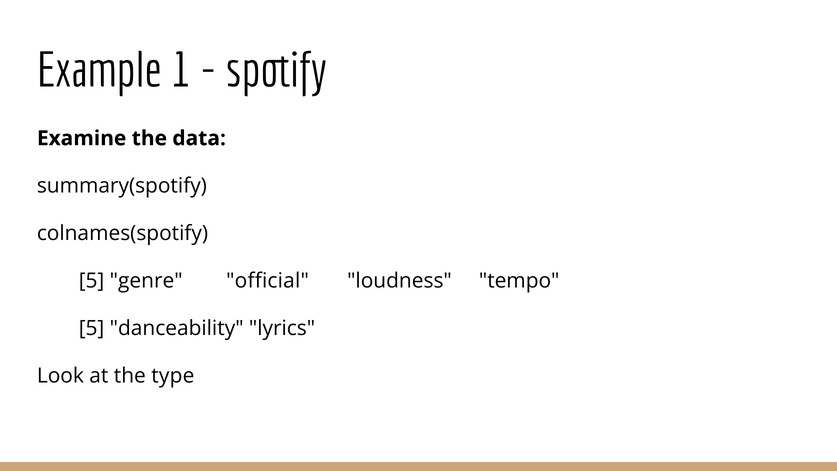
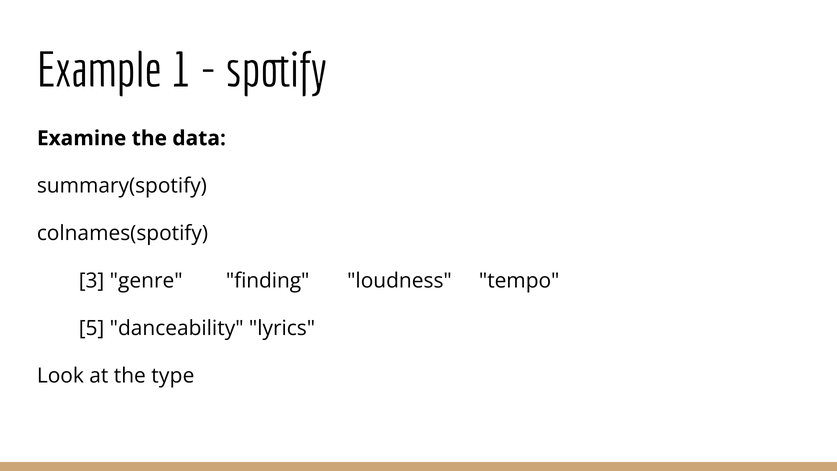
5: 5 -> 3 (92, 281)
official: official -> finding (268, 281)
